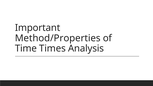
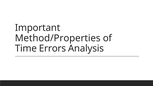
Times: Times -> Errors (52, 48)
